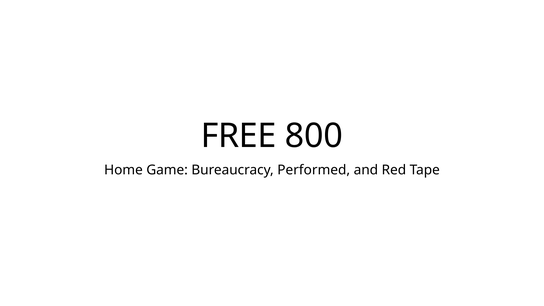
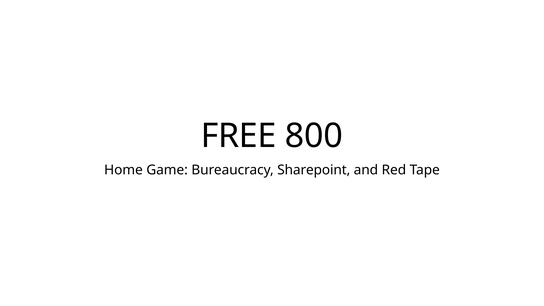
Performed: Performed -> Sharepoint (314, 170)
